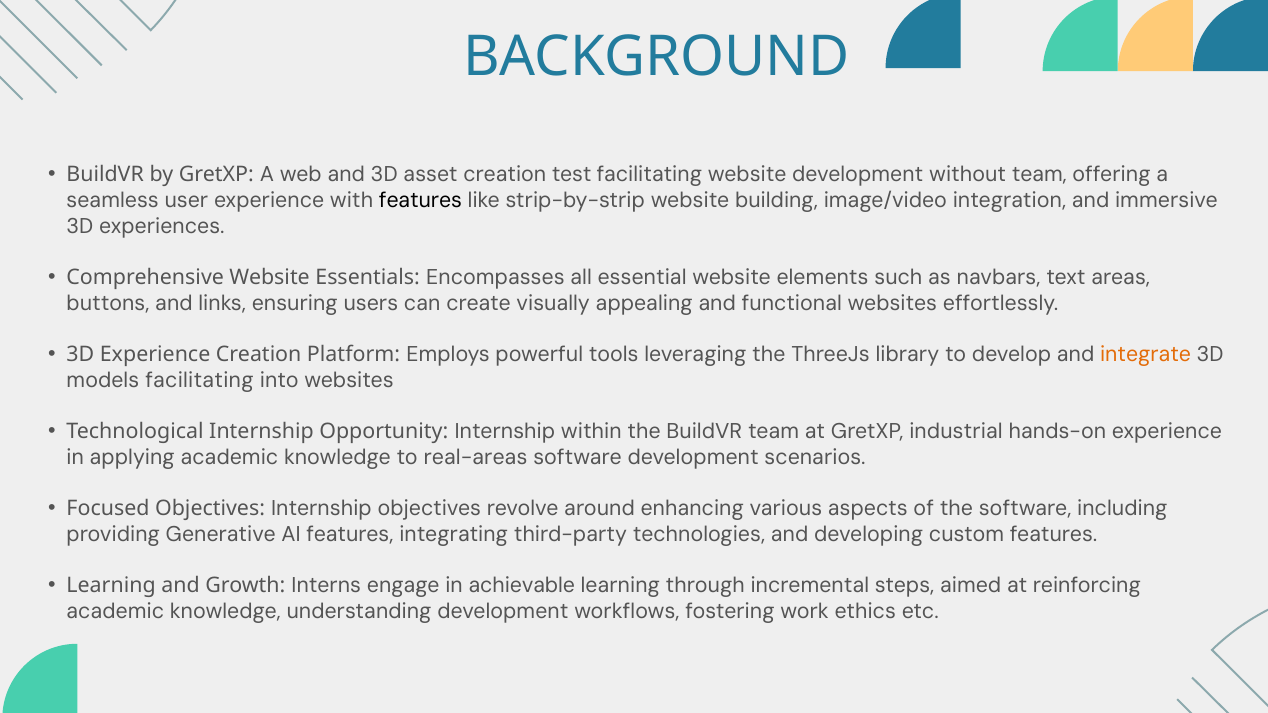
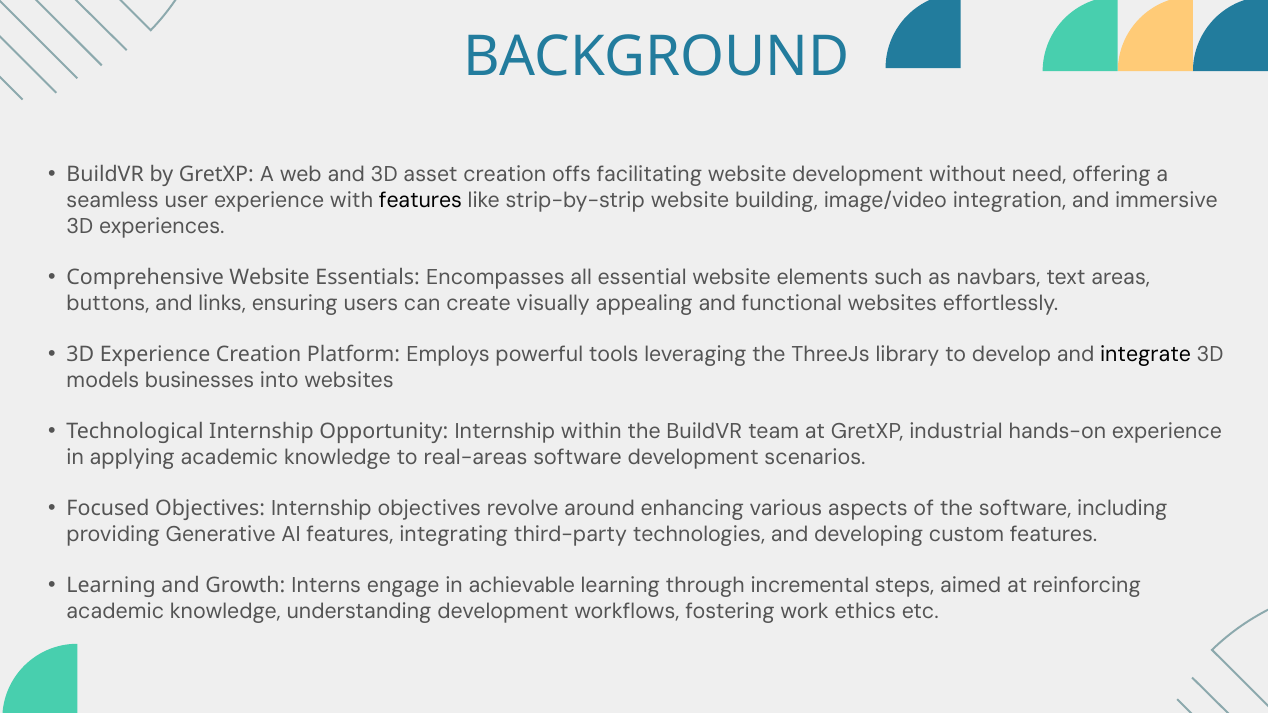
test: test -> offs (572, 175)
without team: team -> need (1039, 175)
integrate colour: orange -> black (1146, 355)
models facilitating: facilitating -> businesses (200, 380)
